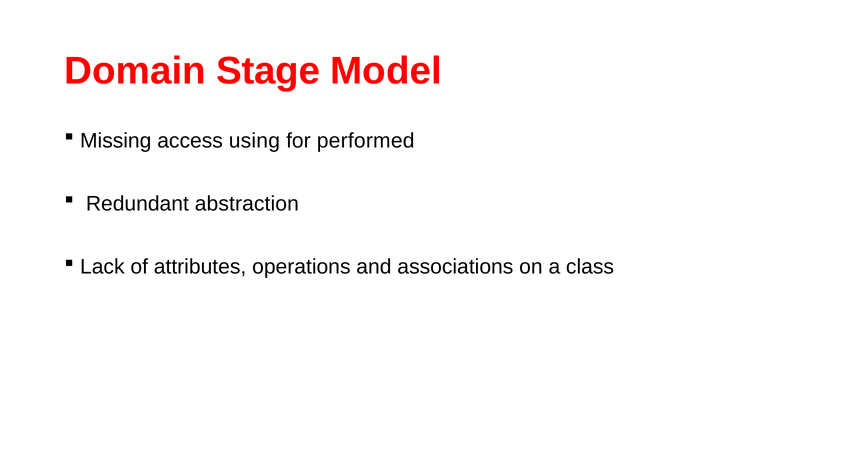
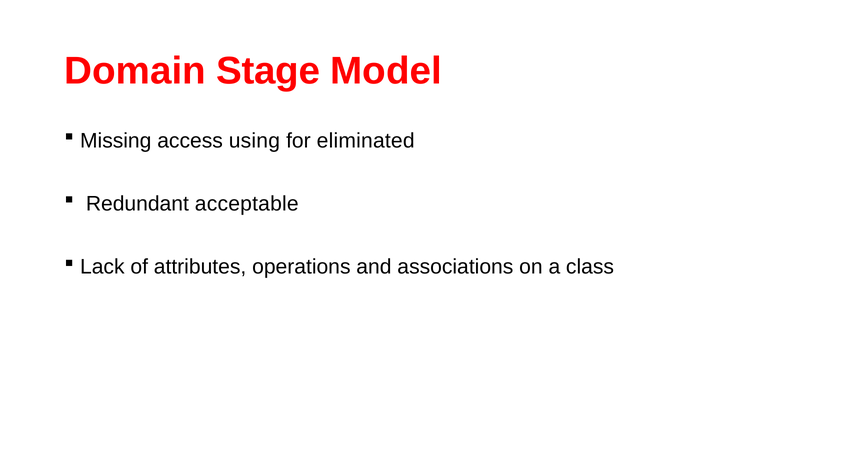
performed: performed -> eliminated (366, 141)
abstraction: abstraction -> acceptable (247, 204)
